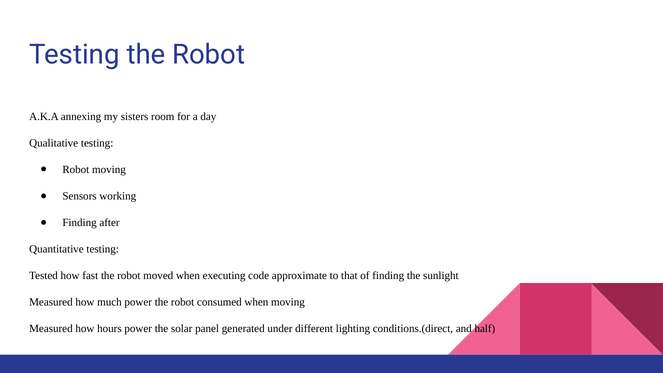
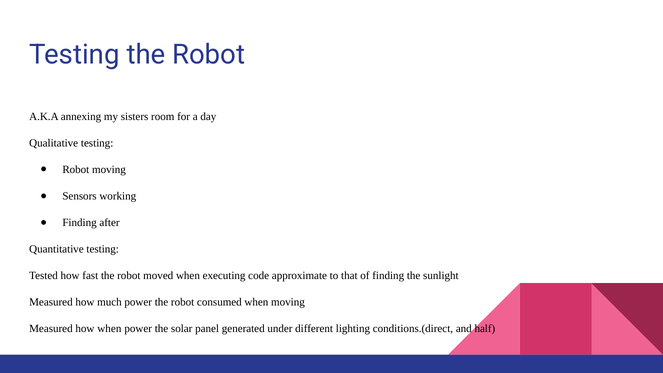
how hours: hours -> when (109, 329)
